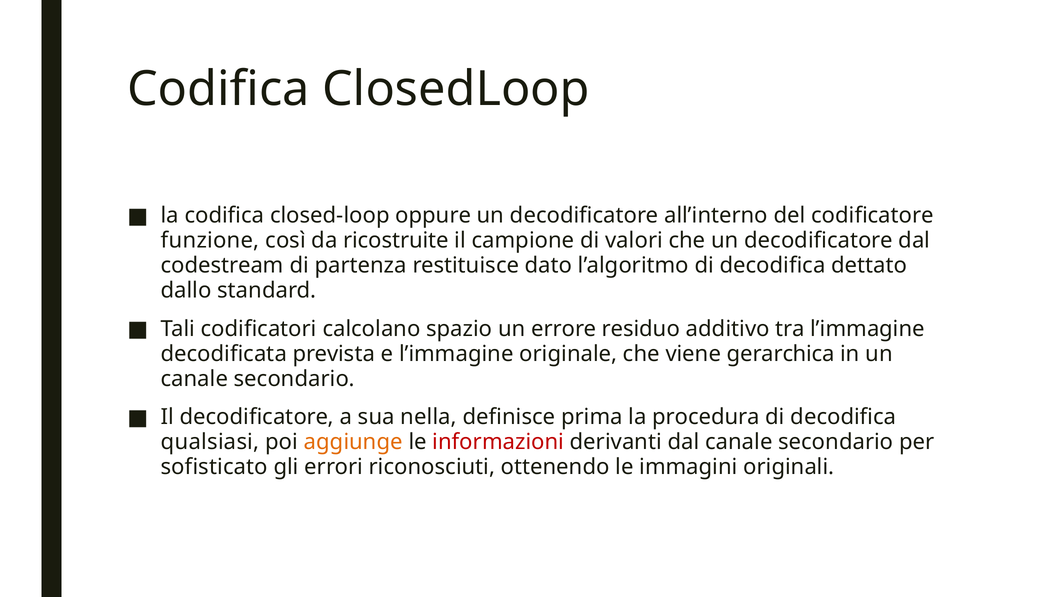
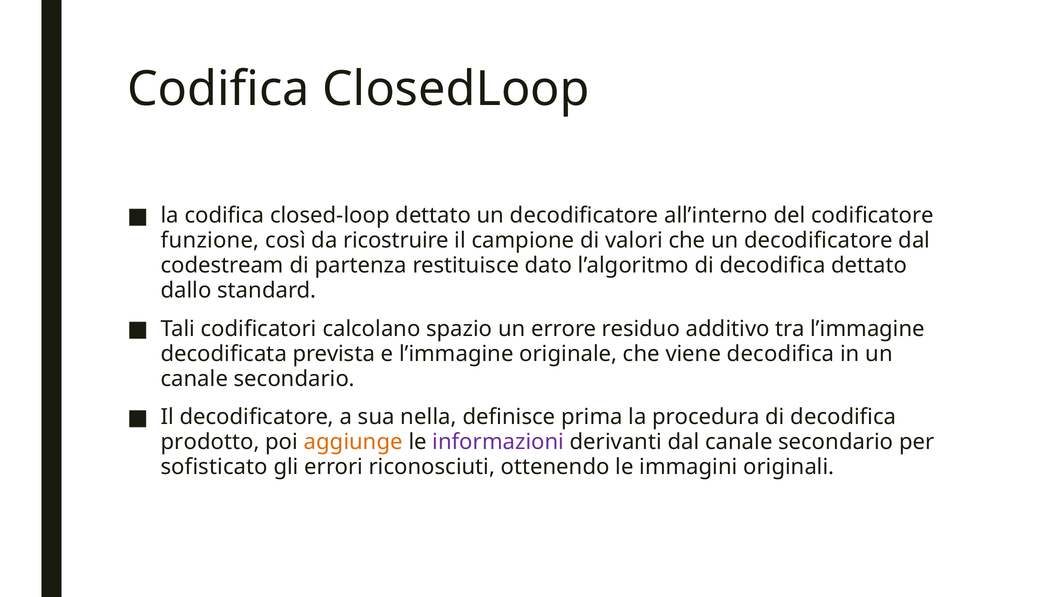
closed-loop oppure: oppure -> dettato (433, 216)
ricostruite: ricostruite -> ricostruire (396, 241)
viene gerarchica: gerarchica -> decodifica (781, 354)
qualsiasi: qualsiasi -> prodotto (210, 442)
informazioni colour: red -> purple (498, 442)
